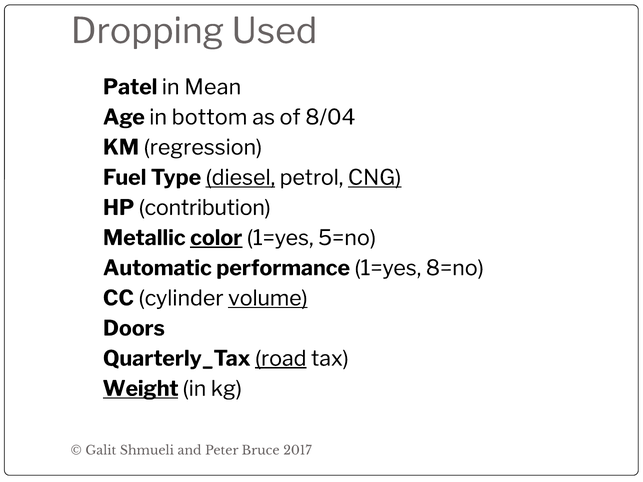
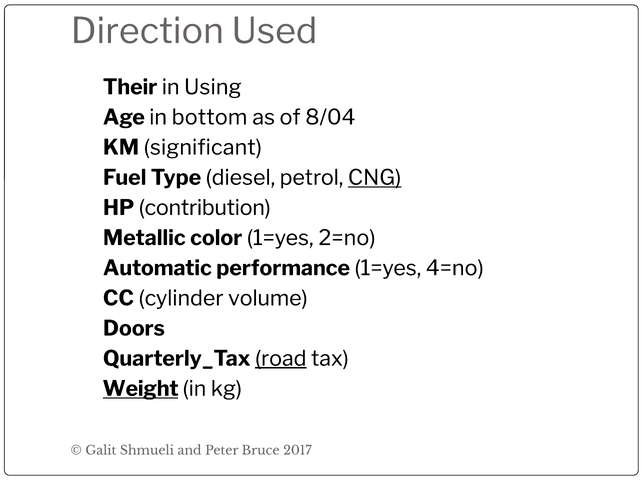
Dropping: Dropping -> Direction (147, 31)
Patel: Patel -> Their (130, 87)
Mean: Mean -> Using (213, 87)
regression: regression -> significant (203, 148)
diesel underline: present -> none (240, 178)
color underline: present -> none (216, 238)
5=no: 5=no -> 2=no (347, 238)
8=no: 8=no -> 4=no (455, 268)
volume underline: present -> none (268, 298)
